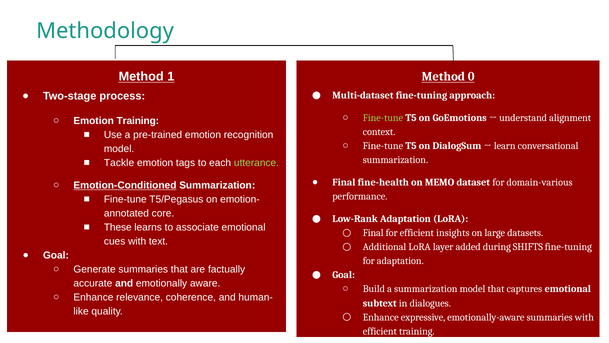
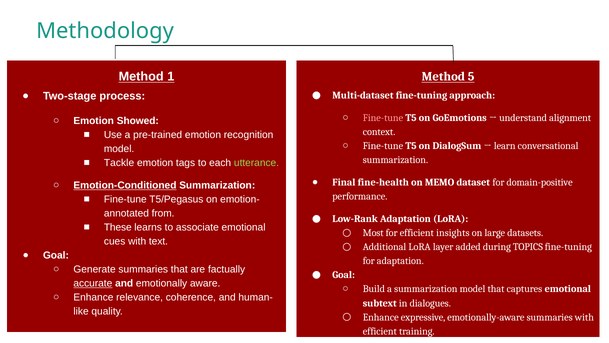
0: 0 -> 5 (471, 77)
Fine-tune colour: light green -> pink (383, 118)
Emotion Training: Training -> Showed (138, 121)
domain-various: domain-various -> domain-positive (540, 182)
core: core -> from (163, 213)
Final: Final -> Most (373, 233)
SHIFTS: SHIFTS -> TOPICS (528, 247)
accurate underline: none -> present (93, 283)
